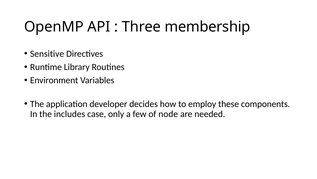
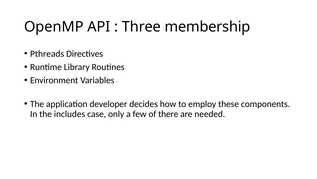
Sensitive: Sensitive -> Pthreads (47, 54)
node: node -> there (168, 114)
